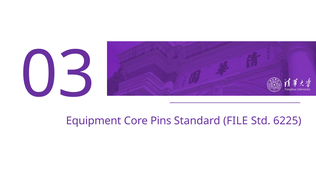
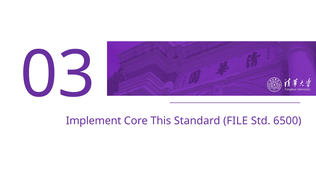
Equipment: Equipment -> Implement (94, 121)
Pins: Pins -> This (161, 121)
6225: 6225 -> 6500 (287, 121)
